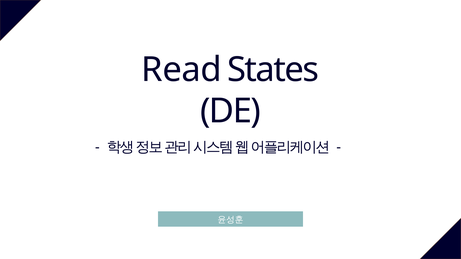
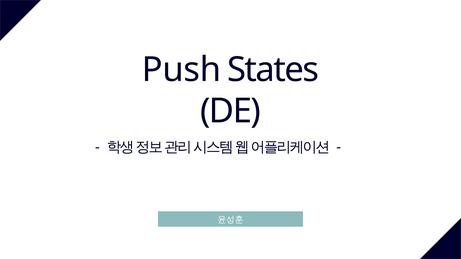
Read: Read -> Push (181, 70)
